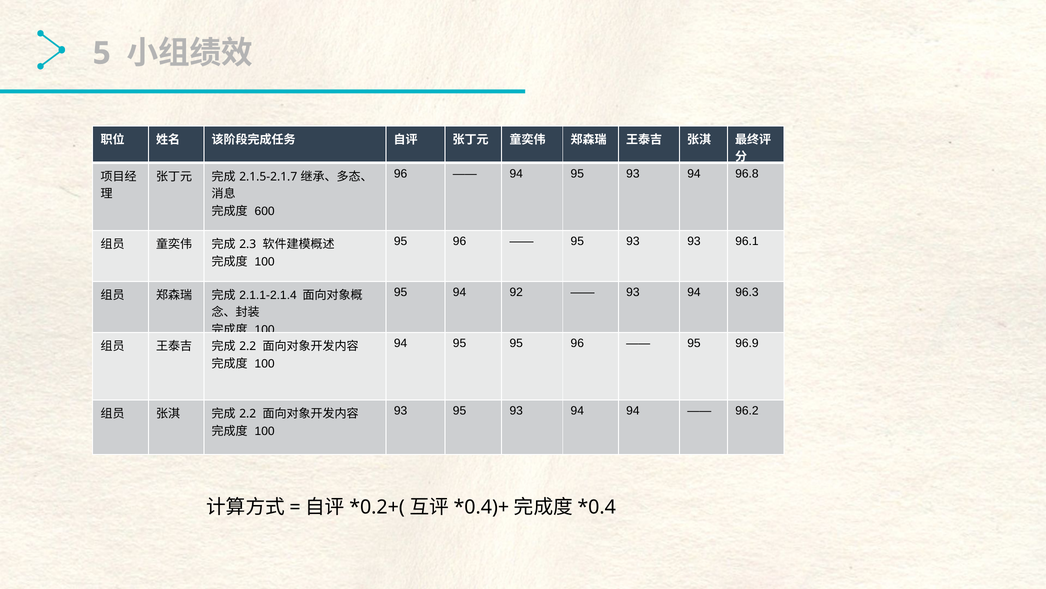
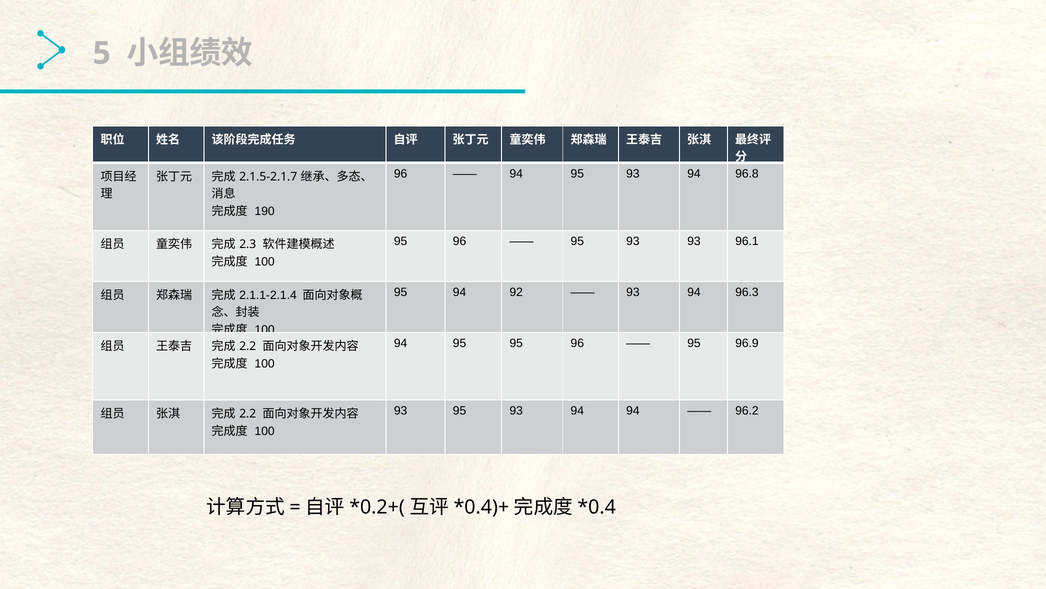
600: 600 -> 190 (265, 211)
